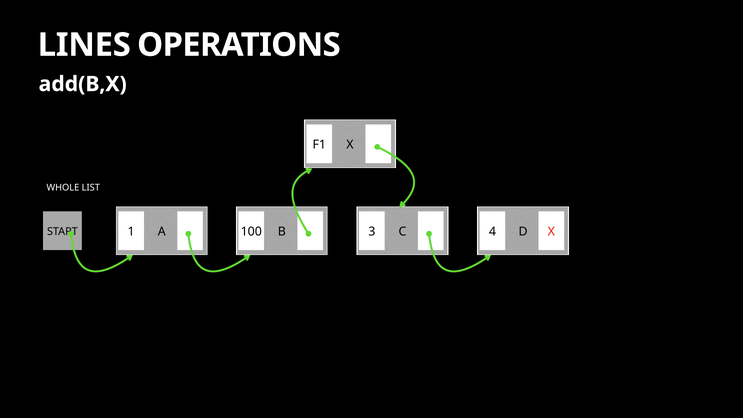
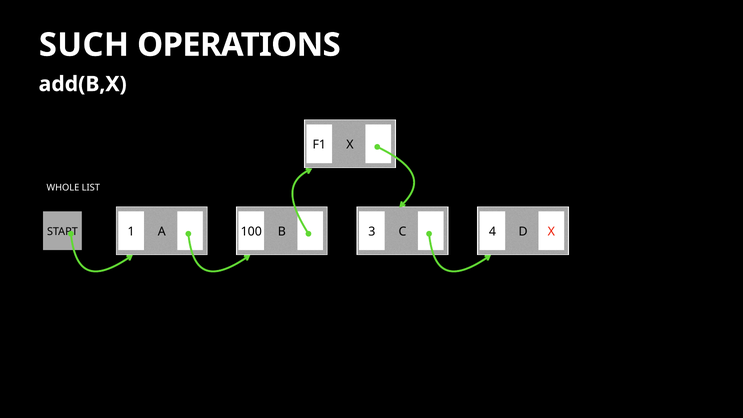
LINES: LINES -> SUCH (84, 45)
